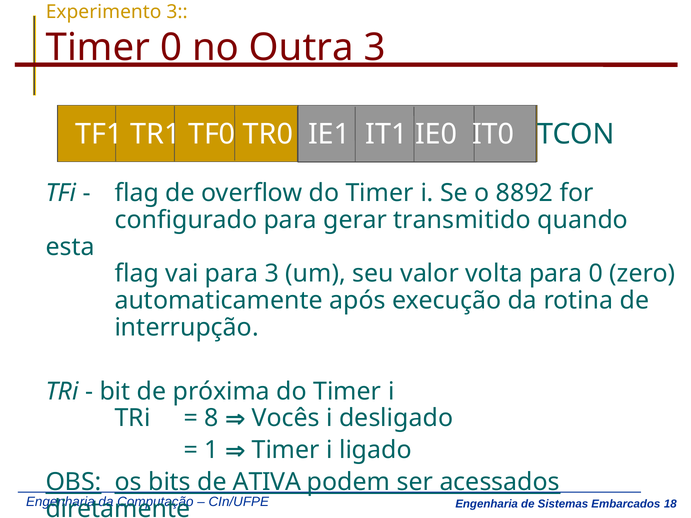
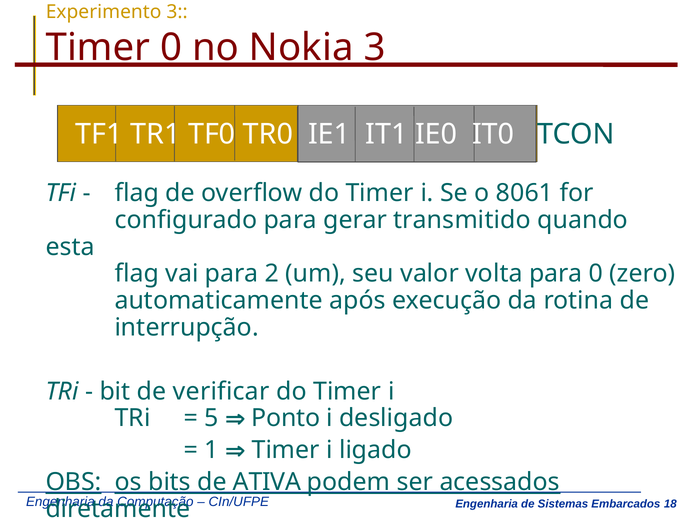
Outra: Outra -> Nokia (301, 48)
8892: 8892 -> 8061 (525, 193)
para 3: 3 -> 2 (272, 274)
próxima: próxima -> verificar (221, 392)
8: 8 -> 5 (212, 418)
Vocês: Vocês -> Ponto (286, 418)
